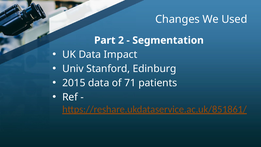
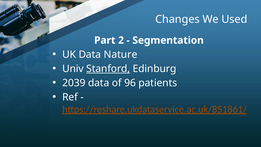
Impact: Impact -> Nature (121, 54)
Stanford underline: none -> present (108, 69)
2015: 2015 -> 2039 (74, 83)
71: 71 -> 96 (130, 83)
